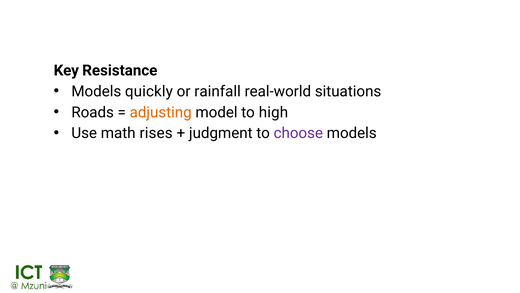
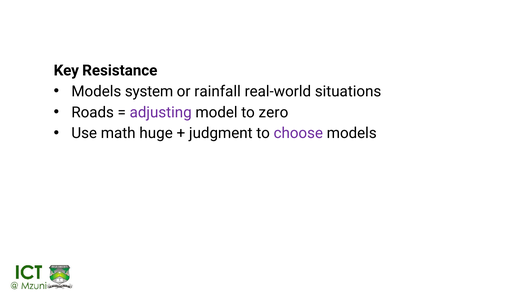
quickly: quickly -> system (149, 91)
adjusting colour: orange -> purple (161, 112)
high: high -> zero (273, 112)
rises: rises -> huge (156, 133)
